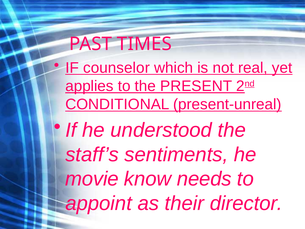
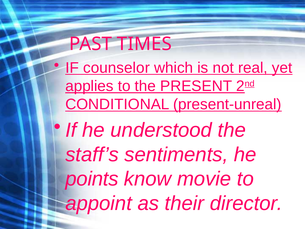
movie: movie -> points (92, 179)
needs: needs -> movie (204, 179)
